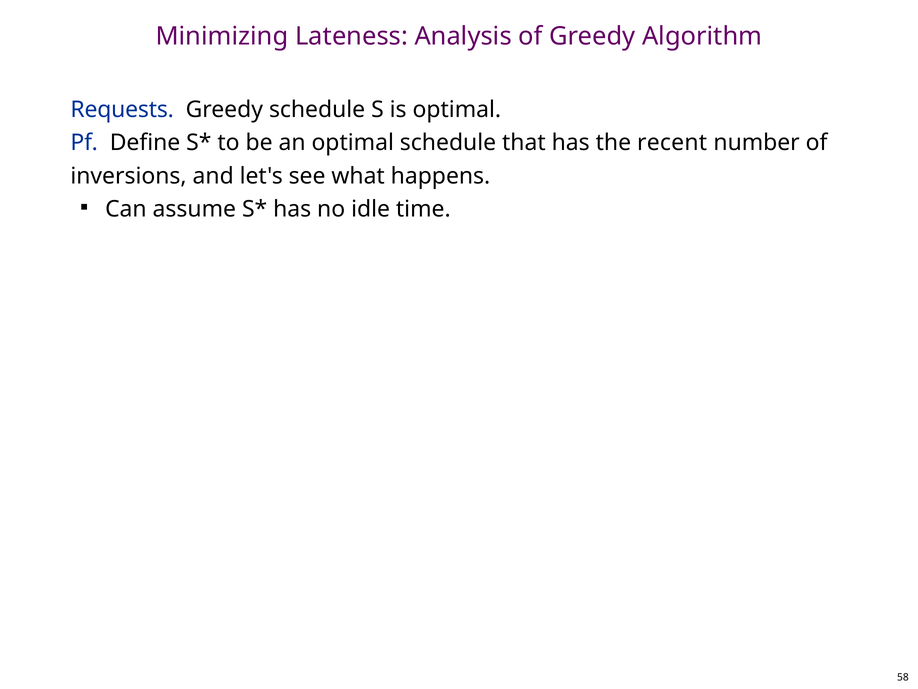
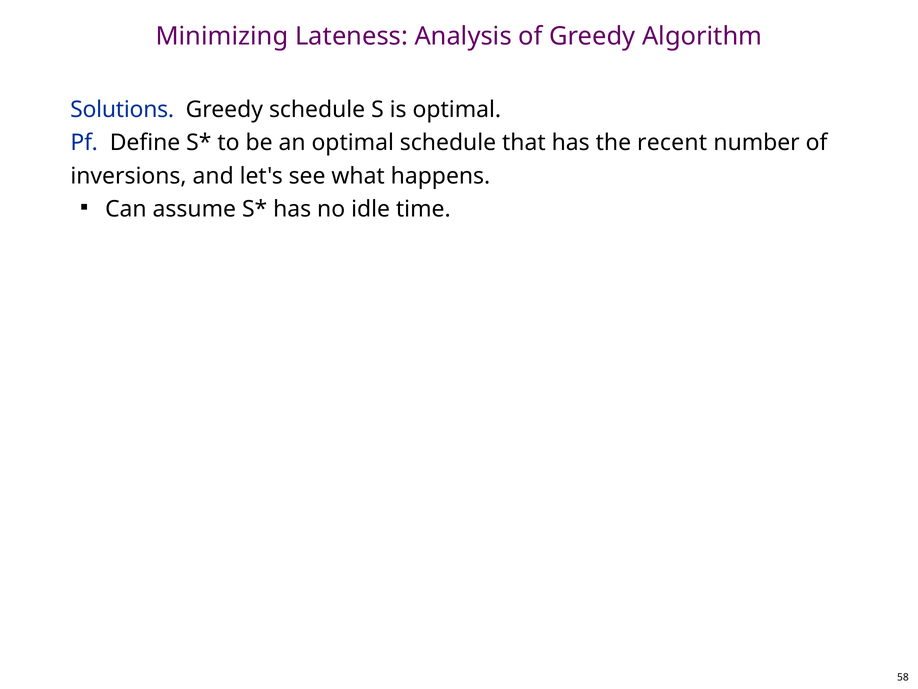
Requests: Requests -> Solutions (122, 110)
